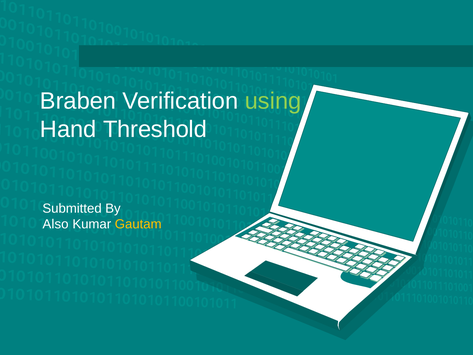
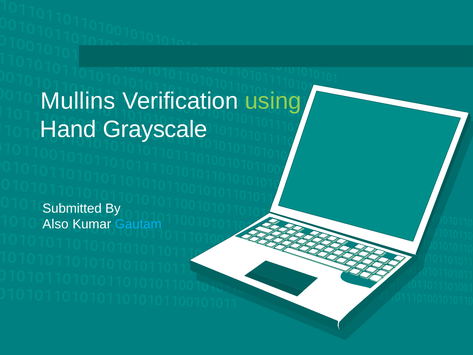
Braben: Braben -> Mullins (78, 101)
Threshold: Threshold -> Grayscale (155, 129)
Gautam colour: yellow -> light blue (138, 224)
